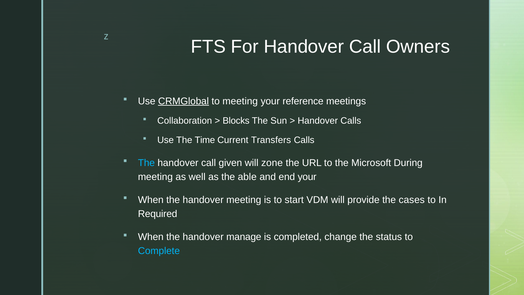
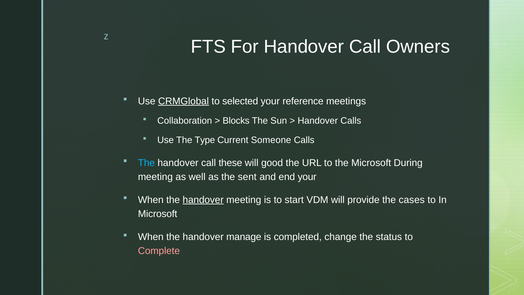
to meeting: meeting -> selected (240, 101)
Time: Time -> Type (205, 140)
Transfers: Transfers -> Someone (271, 140)
given: given -> these (230, 163)
zone: zone -> good (272, 163)
able: able -> sent (247, 177)
handover underline: none -> present (203, 200)
Required: Required -> Microsoft (158, 214)
Complete colour: light blue -> pink (159, 251)
